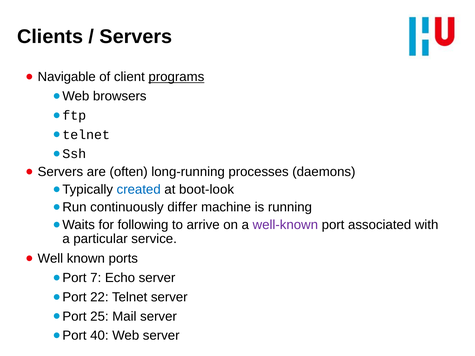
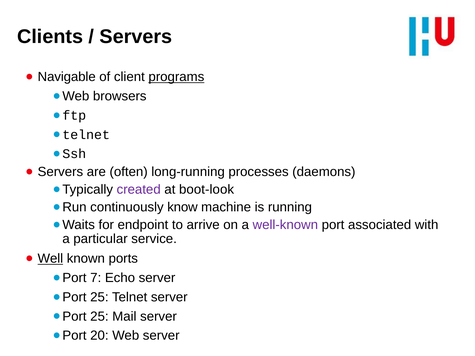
created colour: blue -> purple (139, 189)
differ: differ -> know (182, 207)
following: following -> endpoint (143, 225)
Well underline: none -> present (50, 259)
22: 22 -> 25 (99, 297)
40: 40 -> 20 (99, 336)
